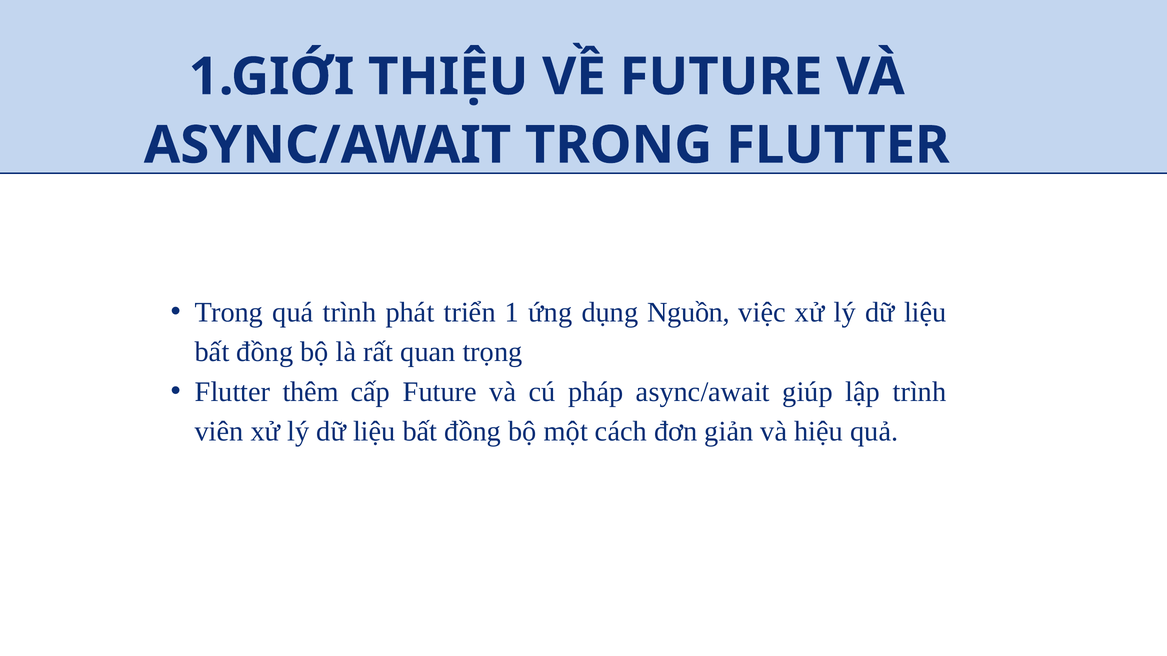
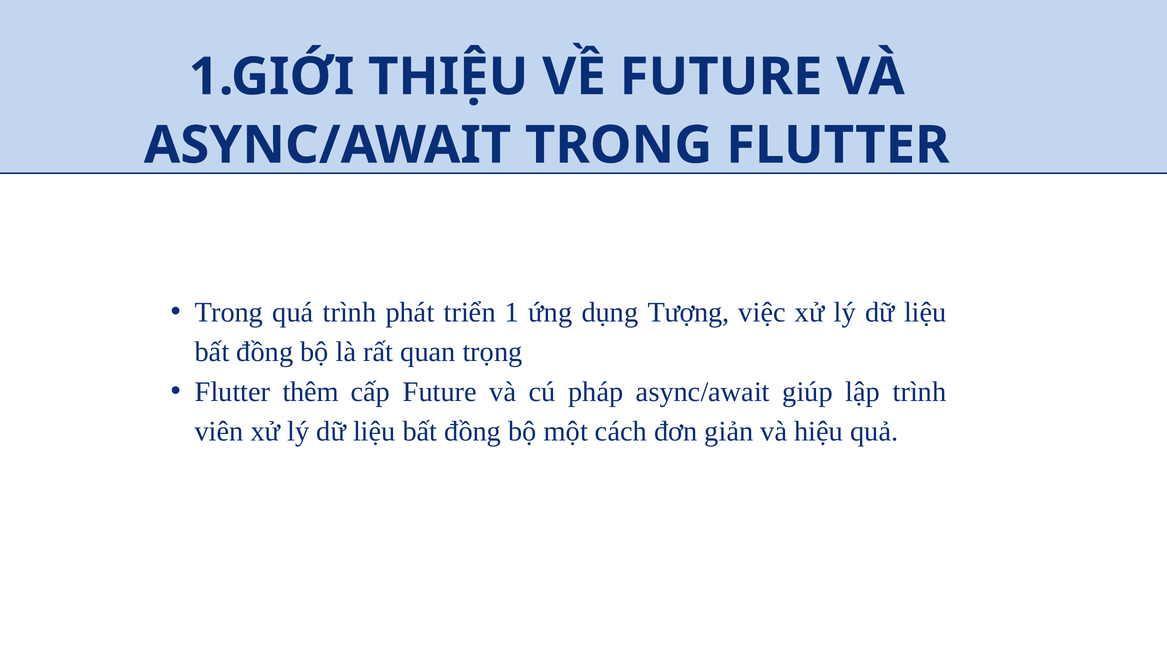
Nguồn: Nguồn -> Tượng (688, 313)
